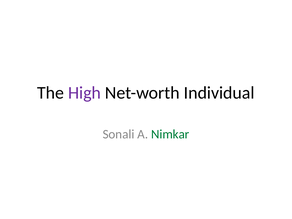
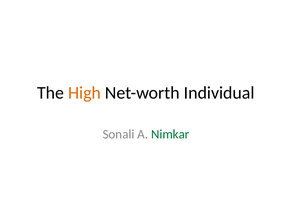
High colour: purple -> orange (84, 93)
